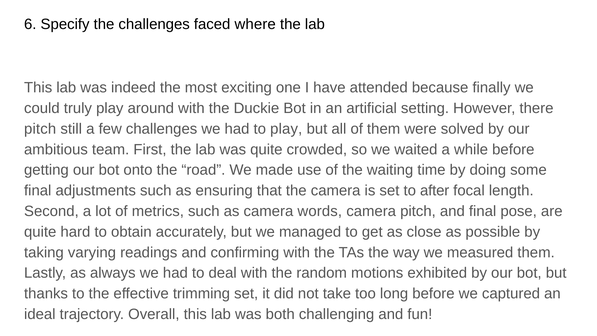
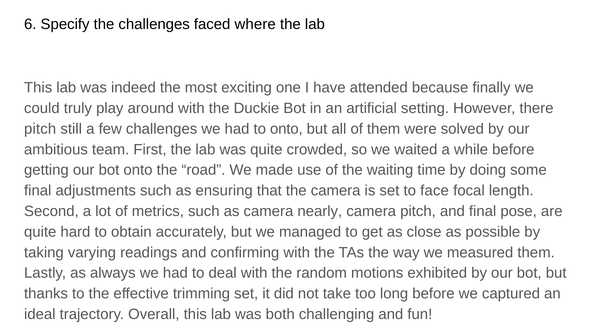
to play: play -> onto (286, 129)
after: after -> face (435, 191)
words: words -> nearly (320, 211)
